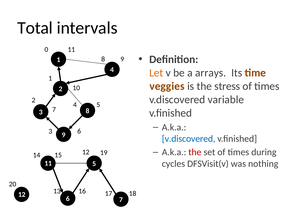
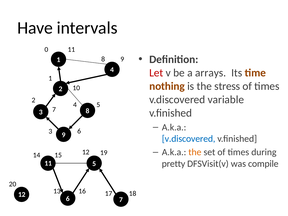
Total: Total -> Have (35, 28)
Let colour: orange -> red (156, 73)
veggies: veggies -> nothing (167, 86)
the colour: red -> orange (195, 152)
cycles: cycles -> pretty (173, 164)
nothing: nothing -> compile (263, 164)
